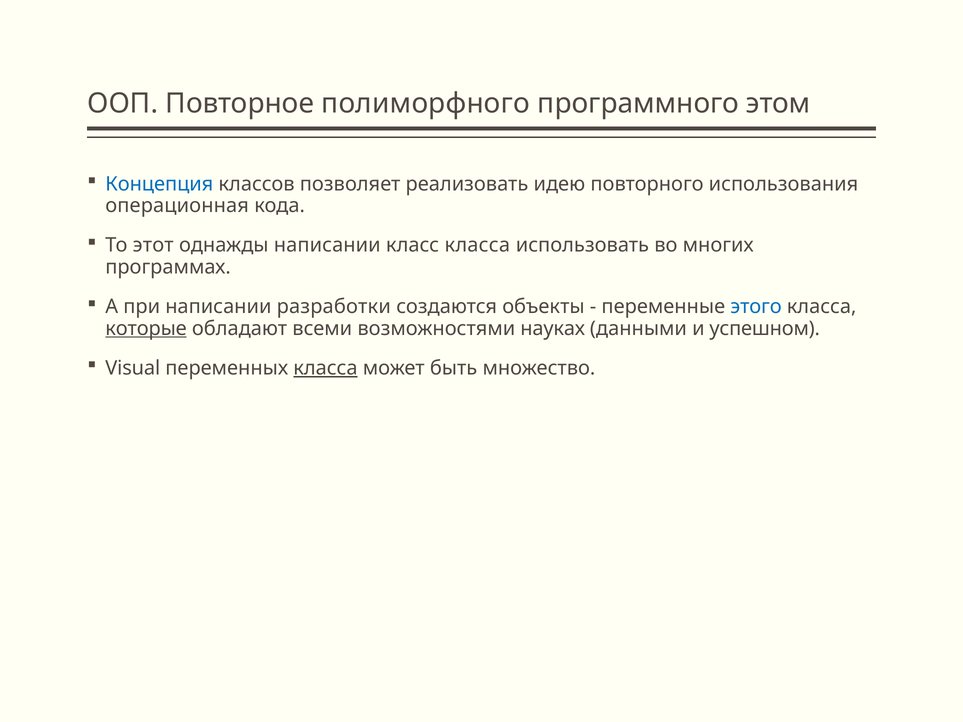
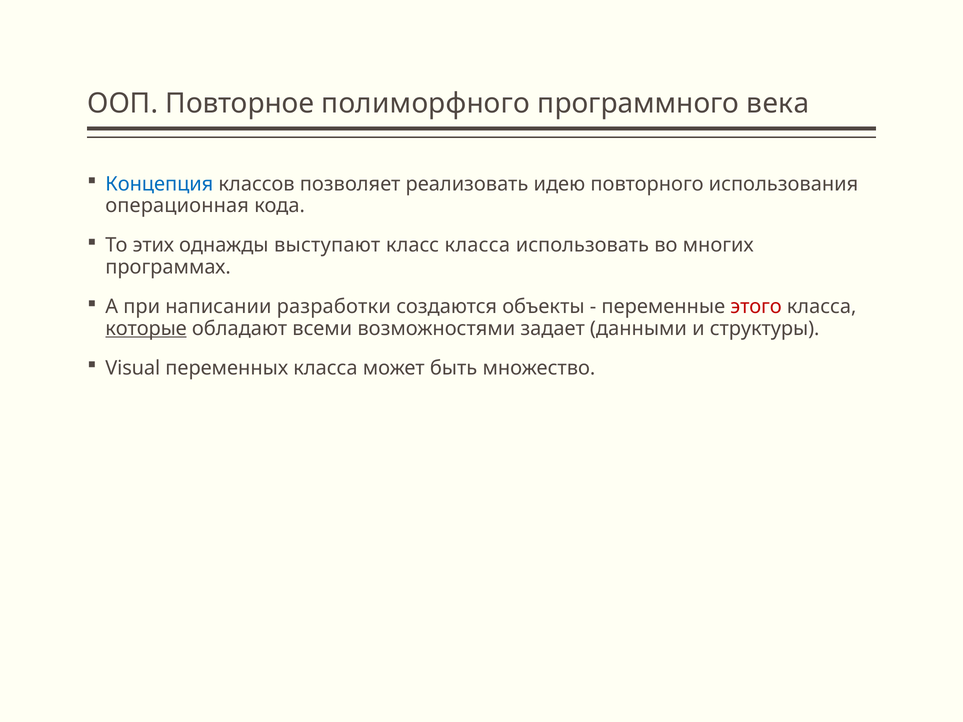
этом: этом -> века (778, 103)
этот: этот -> этих (153, 245)
однажды написании: написании -> выступают (327, 245)
этого colour: blue -> red (756, 307)
науках: науках -> задает (553, 329)
успешном: успешном -> структуры (765, 329)
класса underline: present -> none (325, 368)
